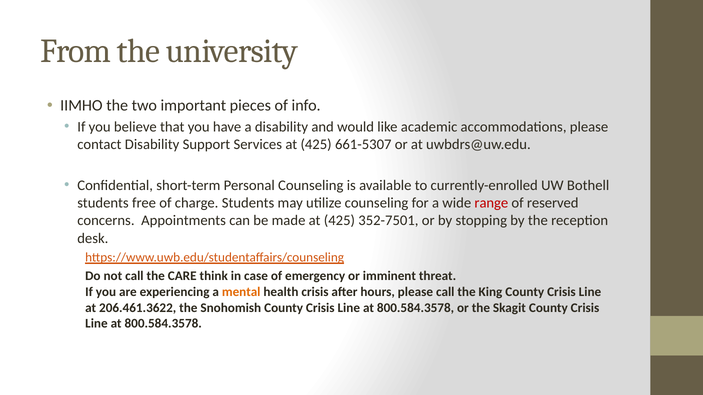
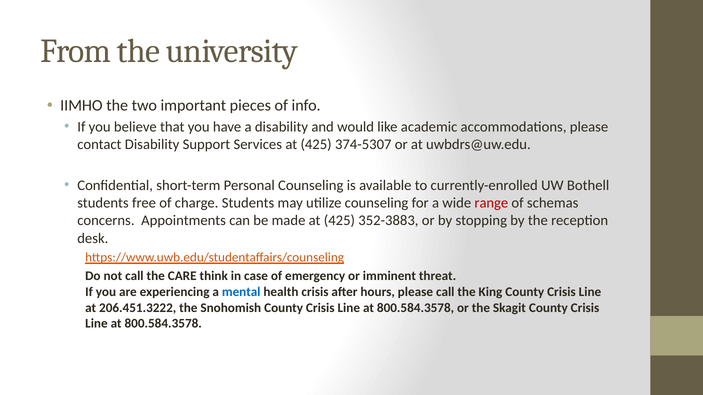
661-5307: 661-5307 -> 374-5307 (363, 145)
reserved: reserved -> schemas (553, 203)
352-7501: 352-7501 -> 352-3883 (388, 221)
mental colour: orange -> blue (241, 292)
206.461.3622: 206.461.3622 -> 206.451.3222 (138, 308)
